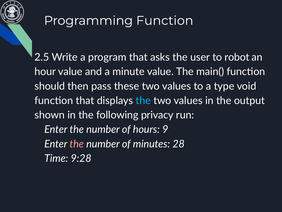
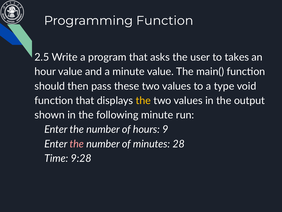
robot: robot -> takes (237, 57)
the colour: light blue -> yellow (143, 100)
following privacy: privacy -> minute (157, 115)
